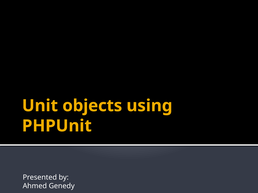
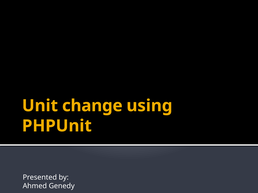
objects: objects -> change (92, 106)
